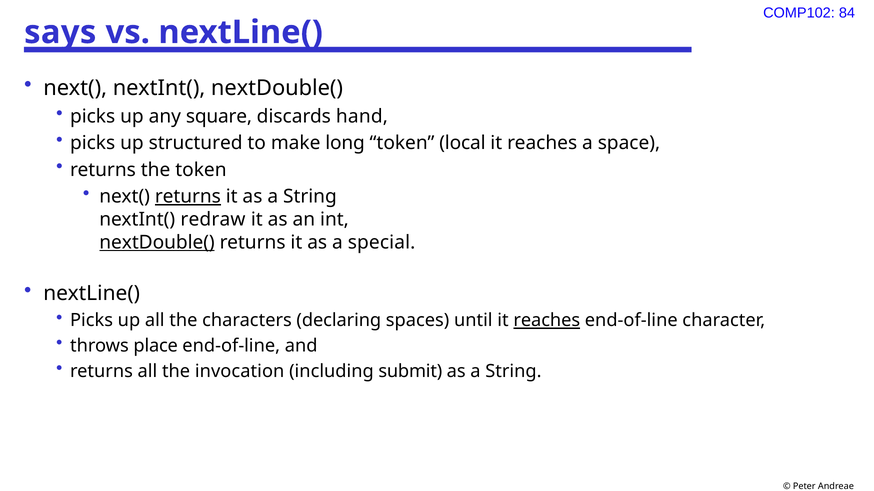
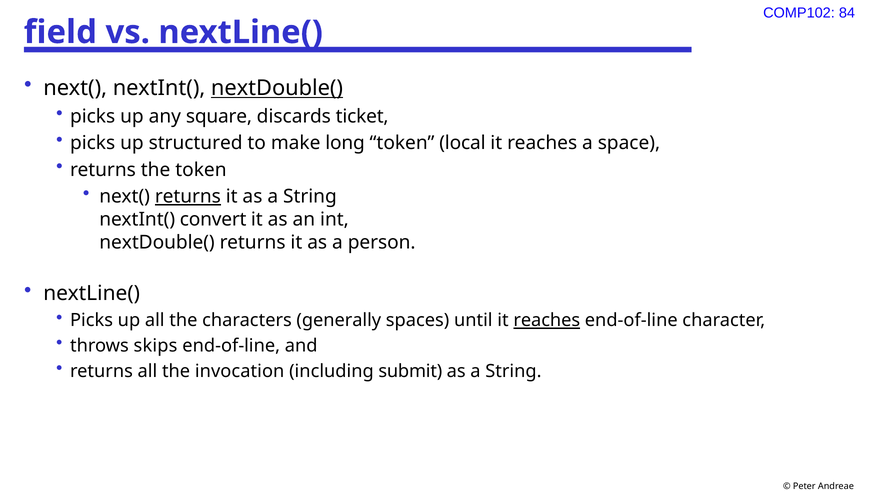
says: says -> field (60, 32)
nextDouble( underline: none -> present (277, 88)
hand: hand -> ticket (362, 116)
redraw: redraw -> convert (213, 220)
nextDouble( underline: present -> none (157, 243)
special: special -> person (382, 243)
declaring: declaring -> generally (339, 321)
place: place -> skips (156, 346)
